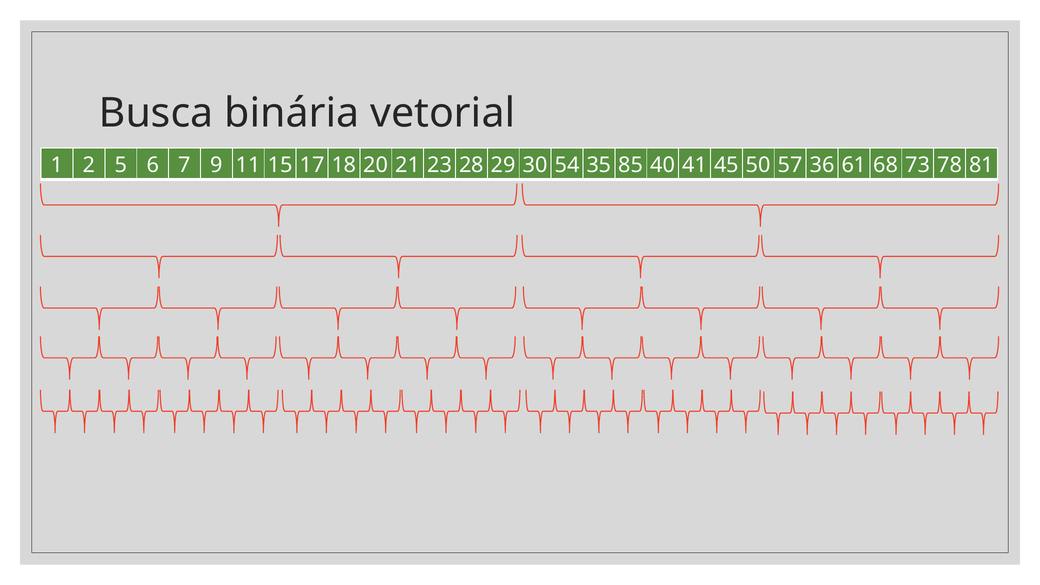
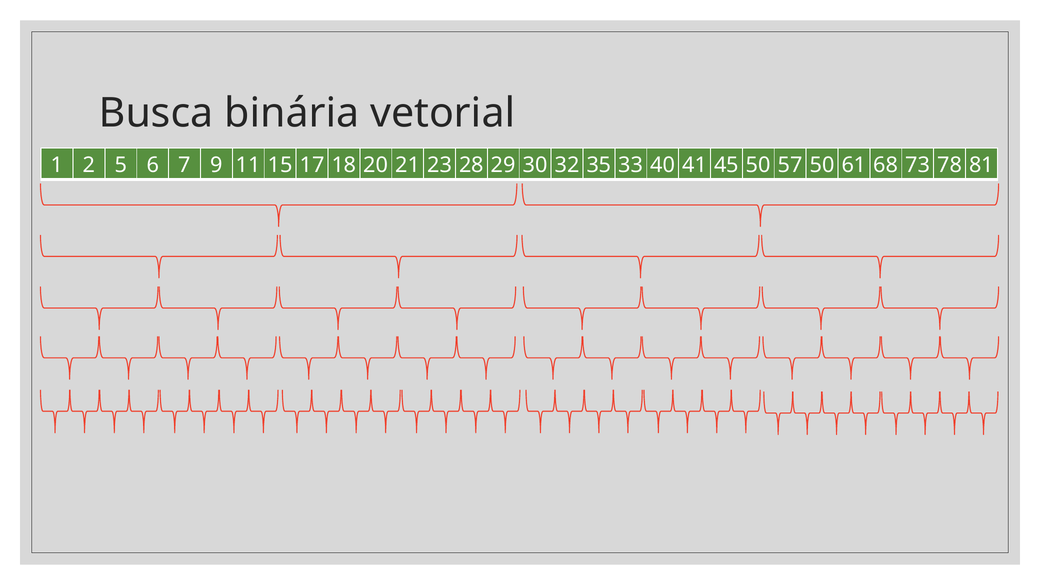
54: 54 -> 32 (567, 165)
85: 85 -> 33 (631, 165)
57 36: 36 -> 50 (822, 165)
